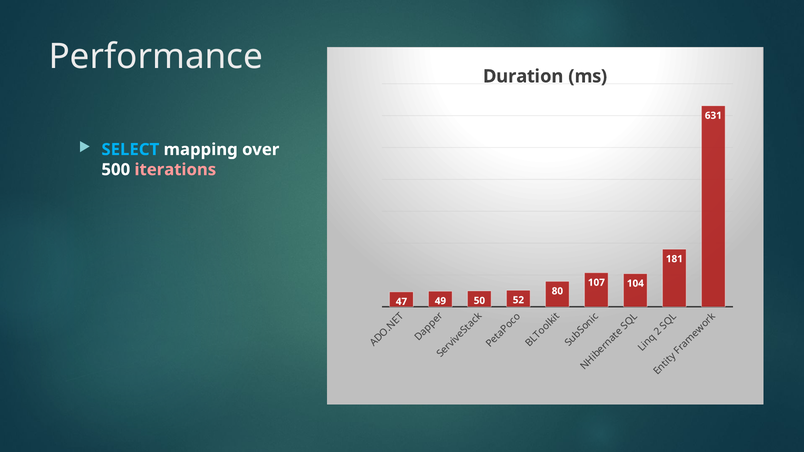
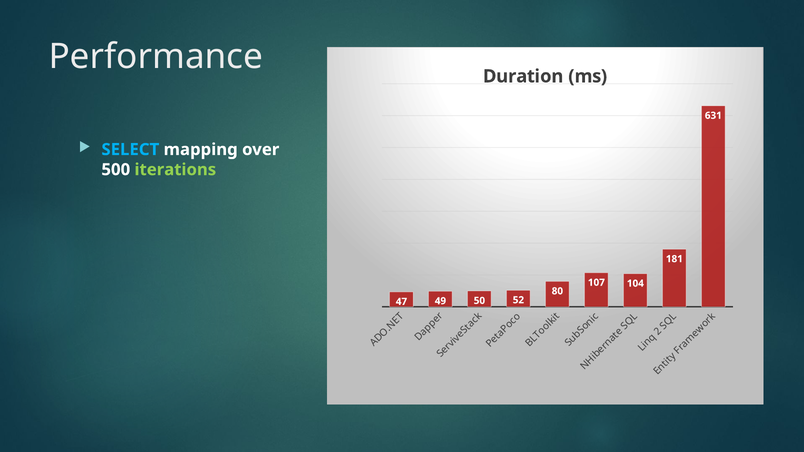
iterations colour: pink -> light green (175, 170)
